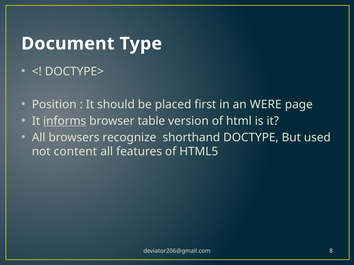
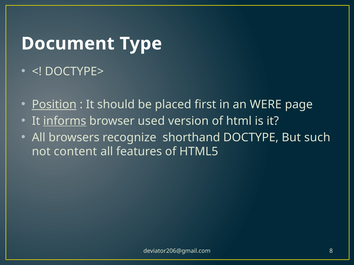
Position underline: none -> present (54, 105)
table: table -> used (151, 121)
used: used -> such (317, 138)
